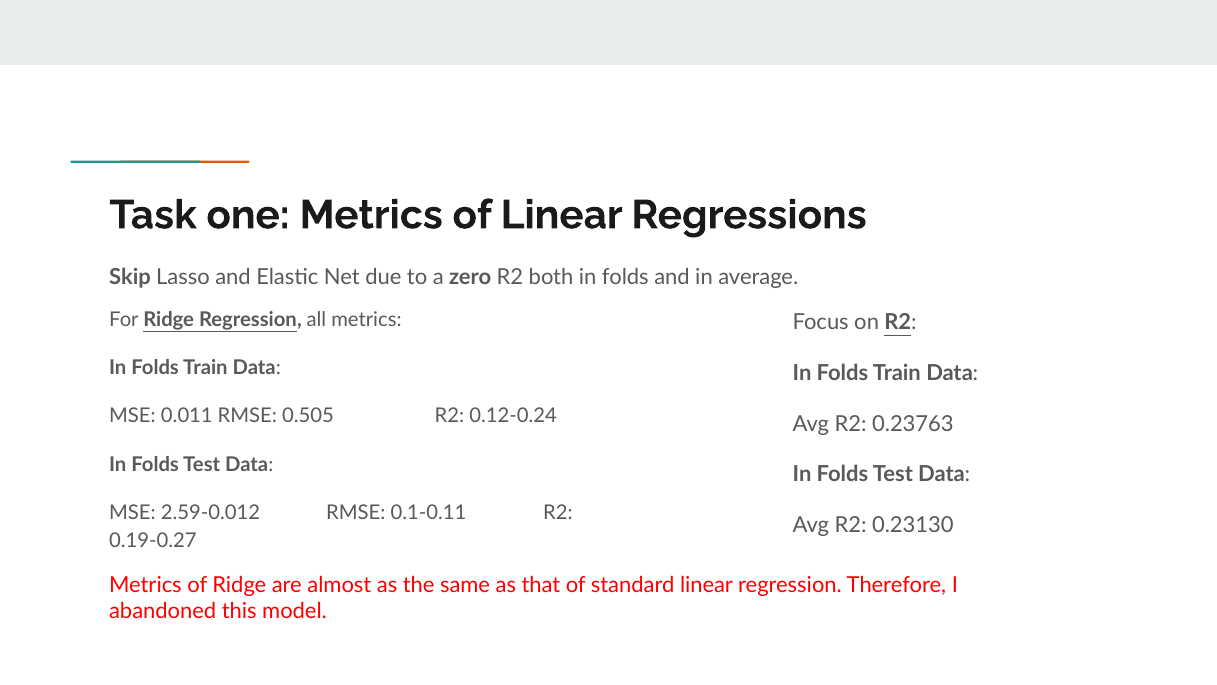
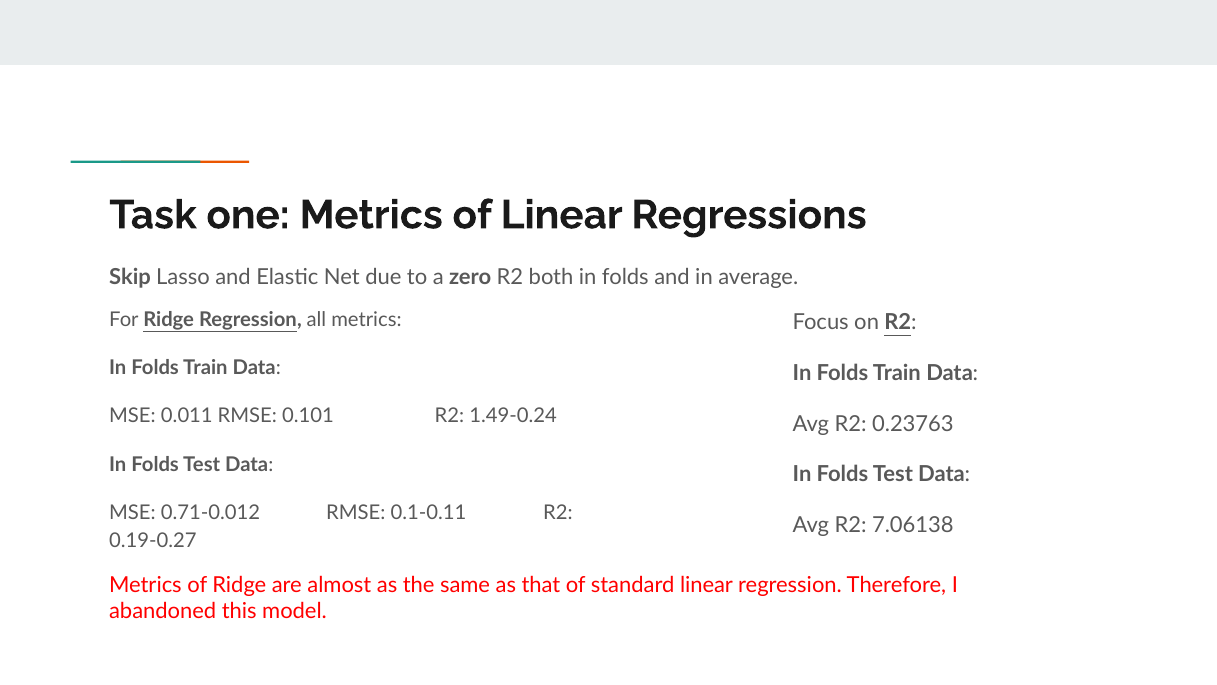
0.505: 0.505 -> 0.101 (308, 416)
0.12-0.24: 0.12-0.24 -> 1.49-0.24 (513, 416)
2.59-0.012: 2.59-0.012 -> 0.71-0.012 (211, 513)
0.23130: 0.23130 -> 7.06138 (913, 525)
